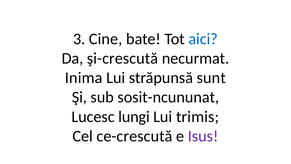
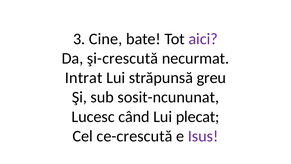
aici colour: blue -> purple (203, 39)
Inima: Inima -> Intrat (84, 78)
sunt: sunt -> greu (211, 78)
lungi: lungi -> când (134, 116)
trimis: trimis -> plecat (198, 116)
